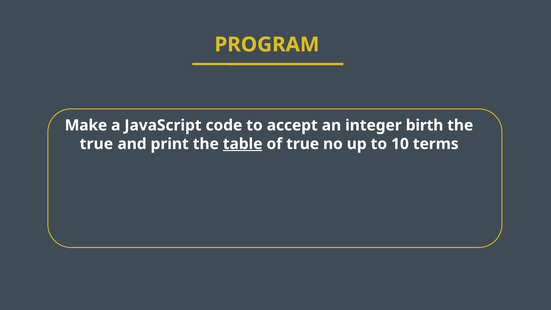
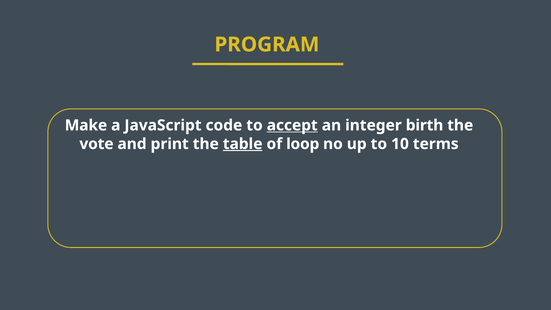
accept underline: none -> present (292, 125)
true: true -> vote (96, 144)
of true: true -> loop (303, 144)
